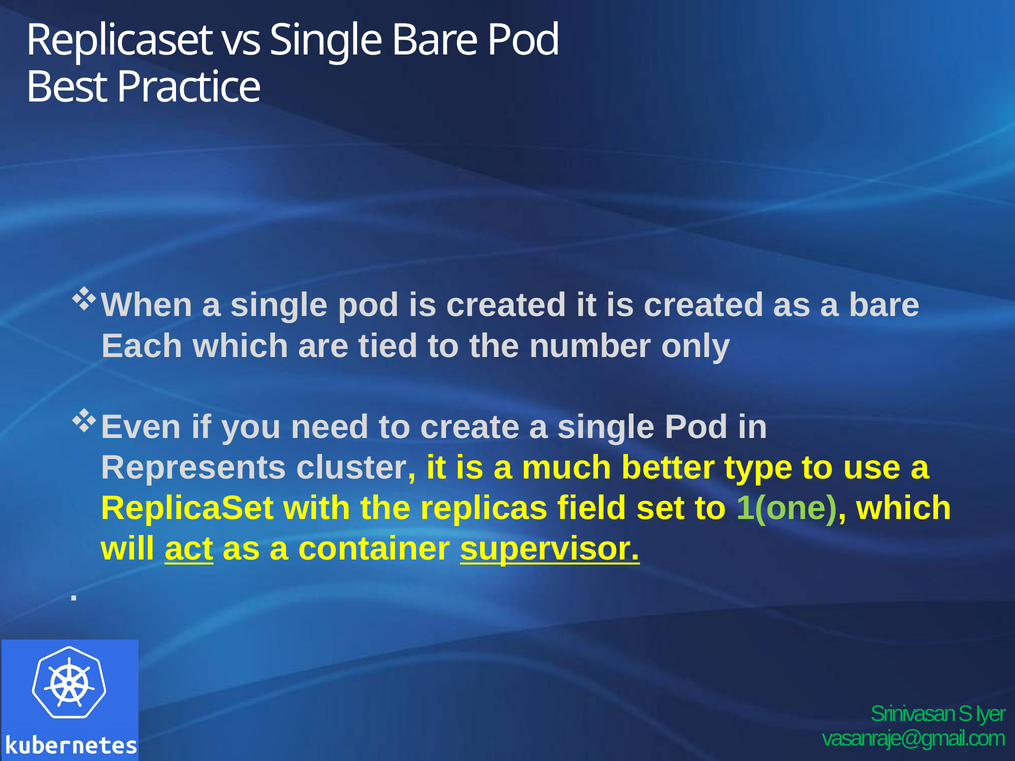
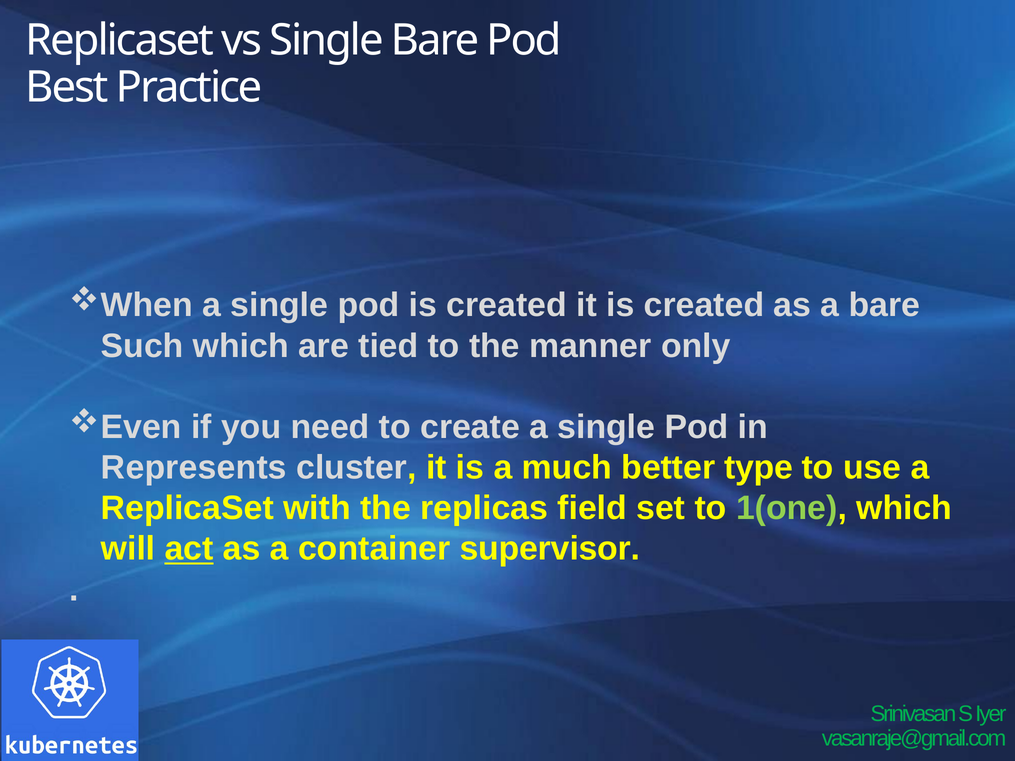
Each: Each -> Such (142, 346)
number: number -> manner (590, 346)
supervisor underline: present -> none (550, 549)
